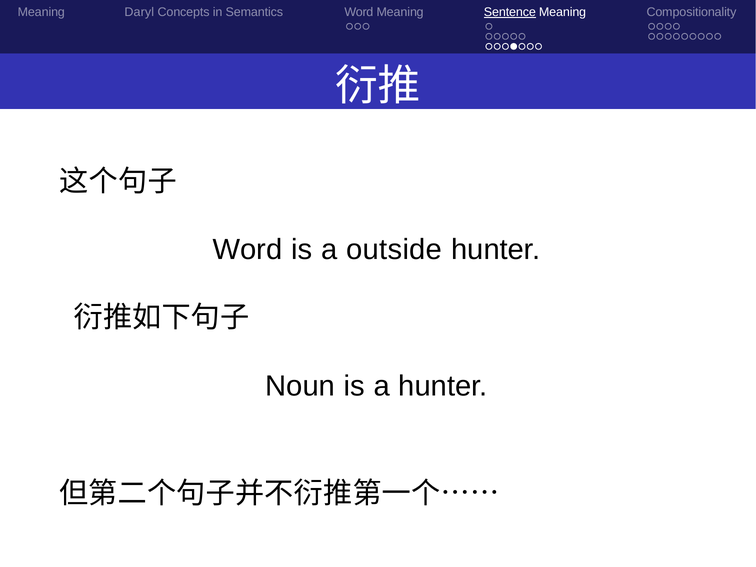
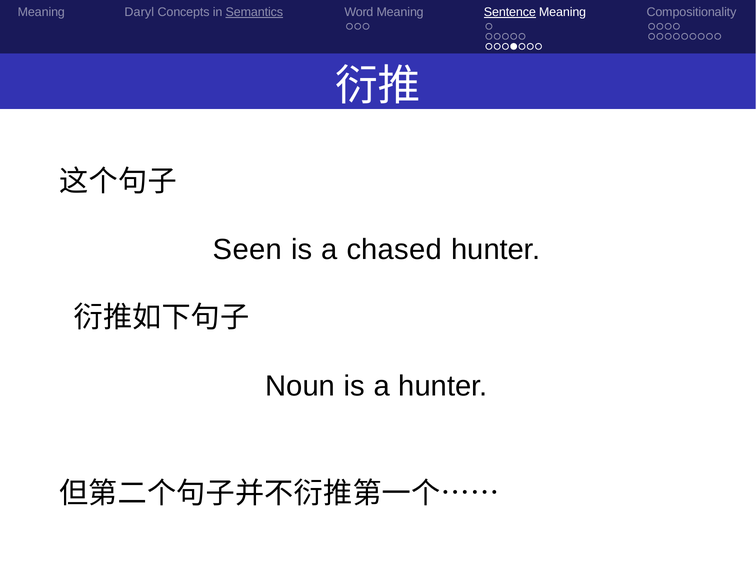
Semantics underline: none -> present (254, 12)
Word: Word -> Seen (247, 250)
outside: outside -> chased (394, 250)
